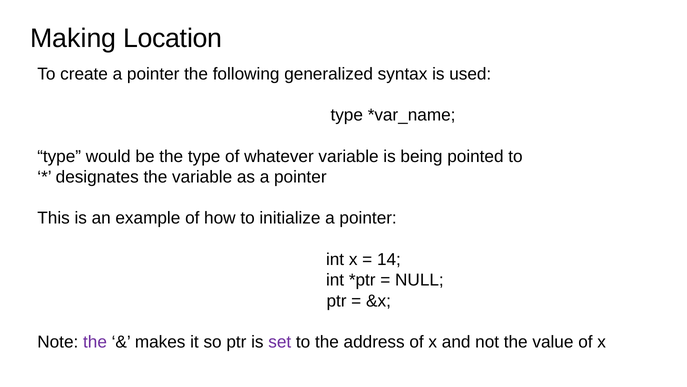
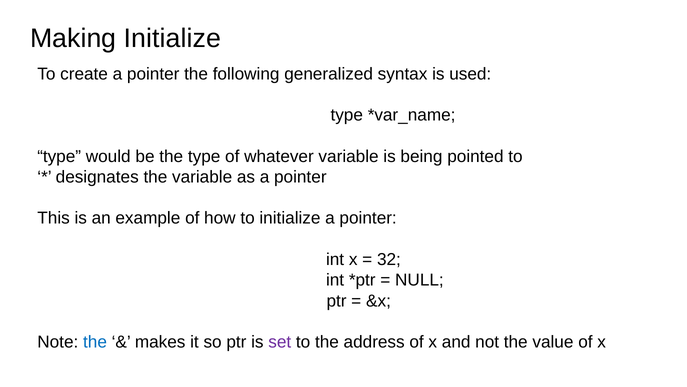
Making Location: Location -> Initialize (172, 38)
14: 14 -> 32 (389, 259)
the colour: purple -> blue (95, 342)
